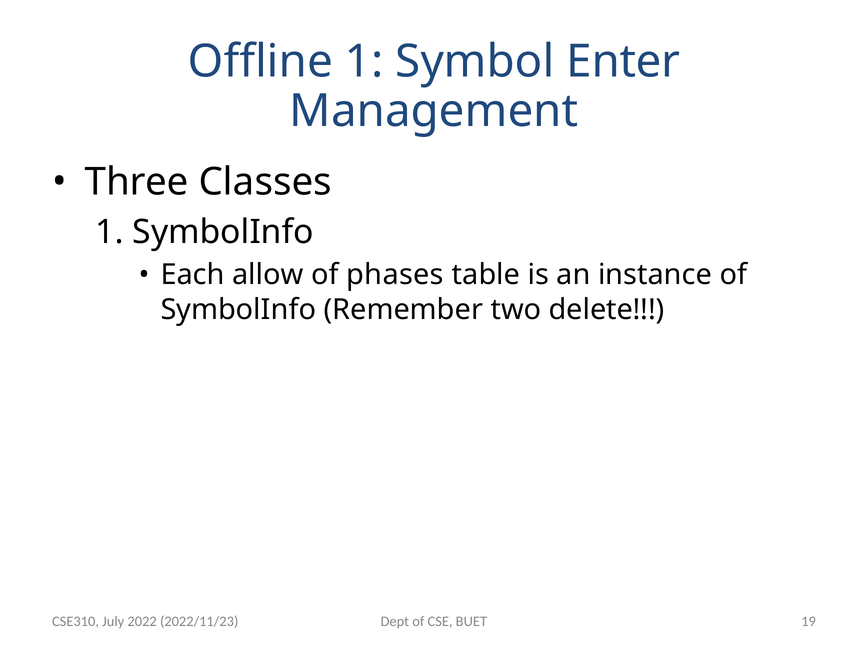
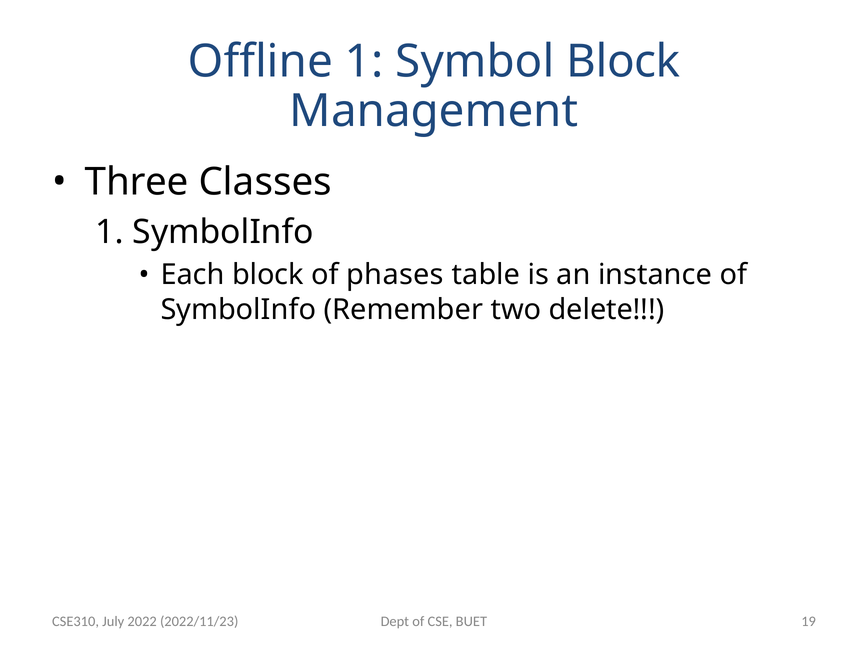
Symbol Enter: Enter -> Block (623, 62)
Each allow: allow -> block (268, 275)
